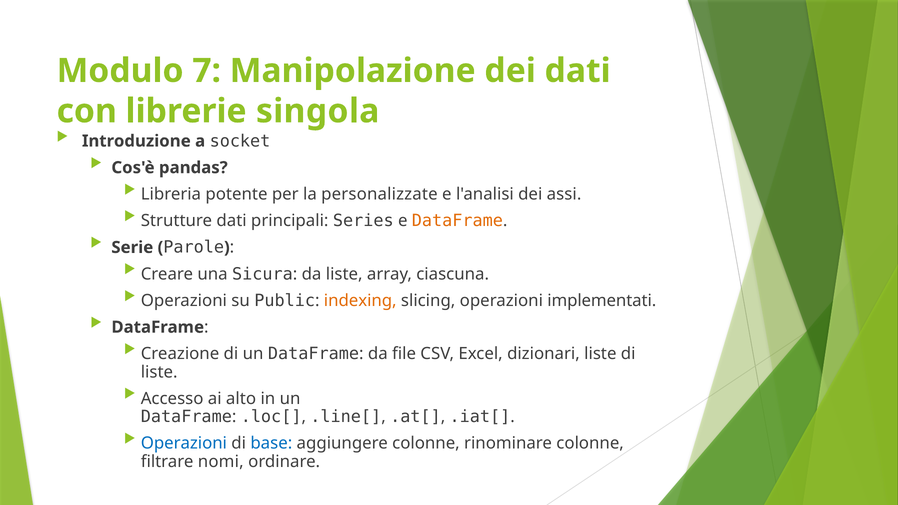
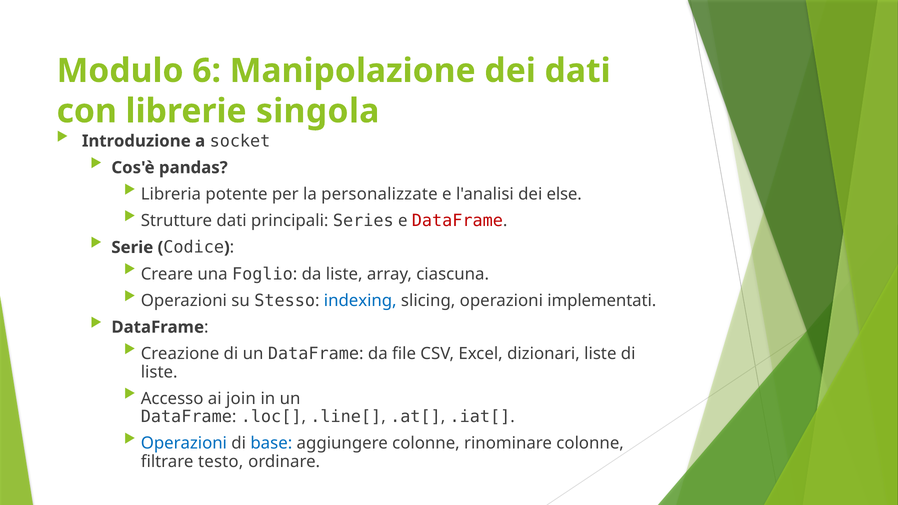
7: 7 -> 6 (207, 71)
assi: assi -> else (564, 194)
DataFrame colour: orange -> red (457, 221)
Parole: Parole -> Codice (194, 247)
Sicura: Sicura -> Foglio (262, 274)
Public: Public -> Stesso (285, 301)
indexing colour: orange -> blue (360, 301)
alto: alto -> join (241, 399)
nomi: nomi -> testo (221, 462)
